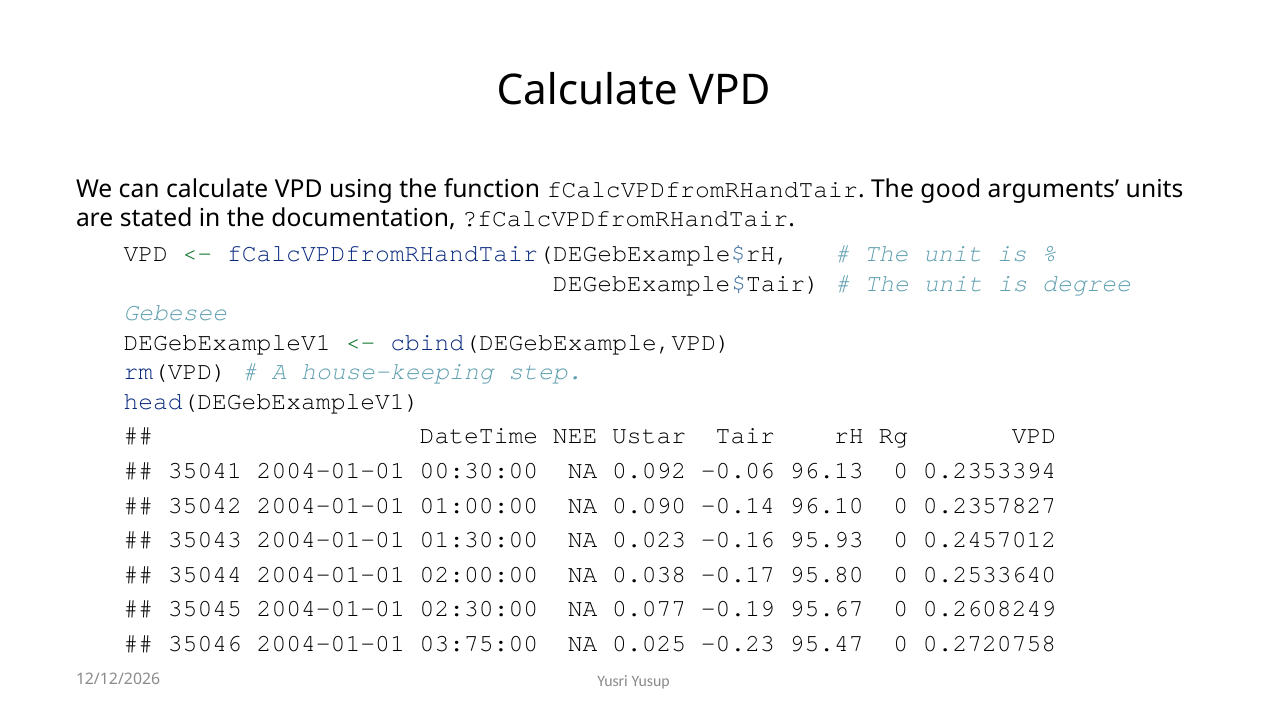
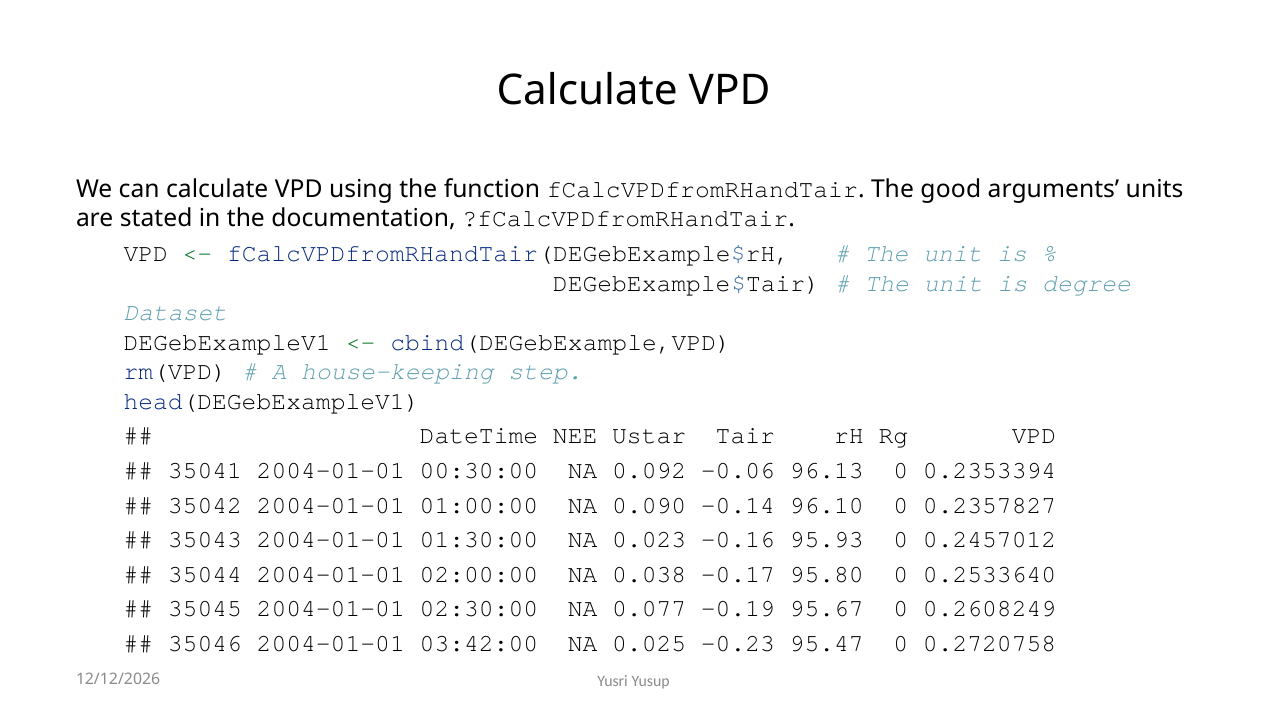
Gebesee: Gebesee -> Dataset (175, 312)
03:75:00: 03:75:00 -> 03:42:00 (479, 643)
